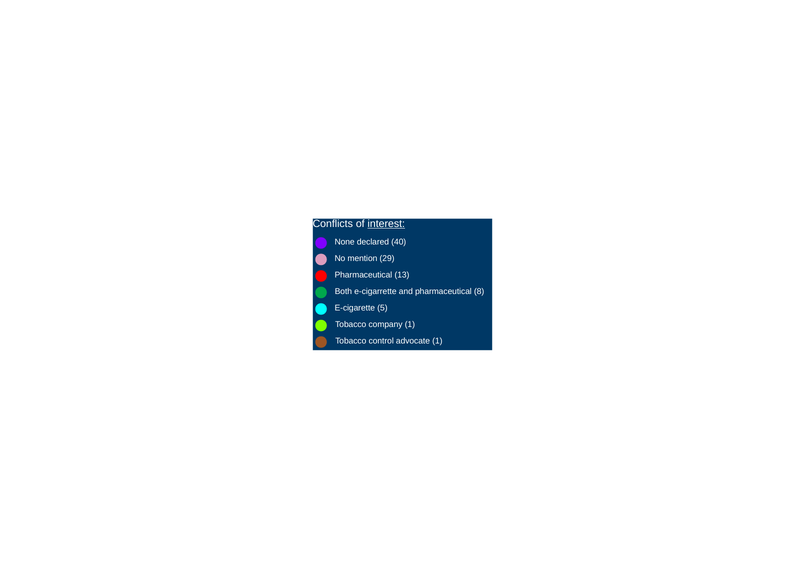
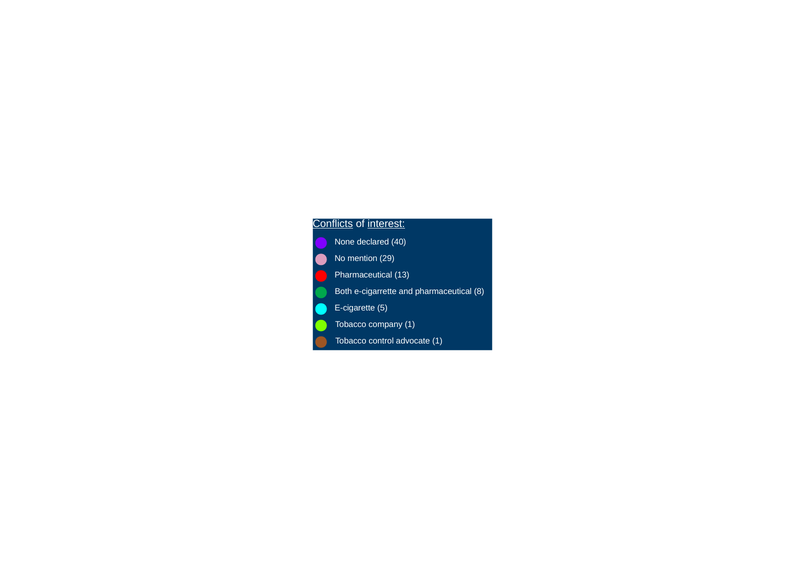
Conflicts underline: none -> present (333, 224)
